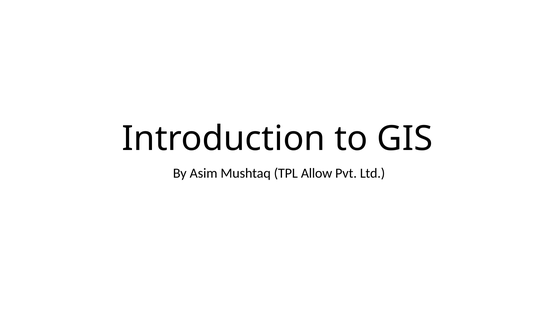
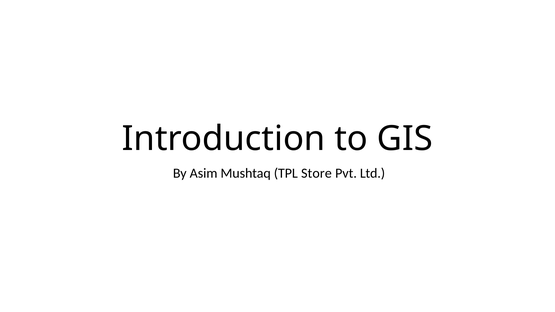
Allow: Allow -> Store (316, 173)
